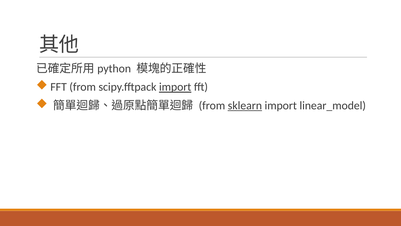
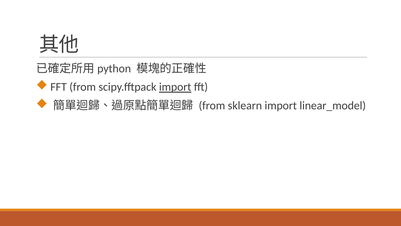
sklearn underline: present -> none (245, 105)
